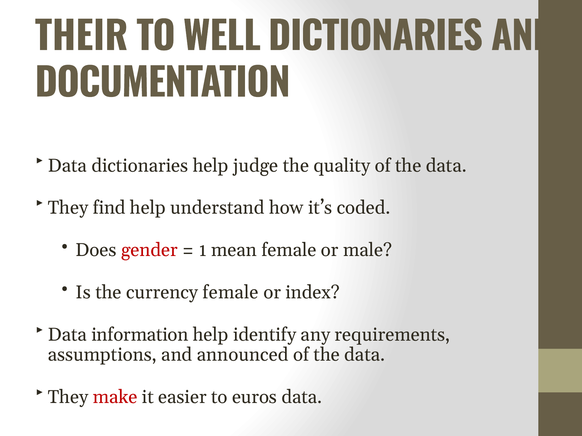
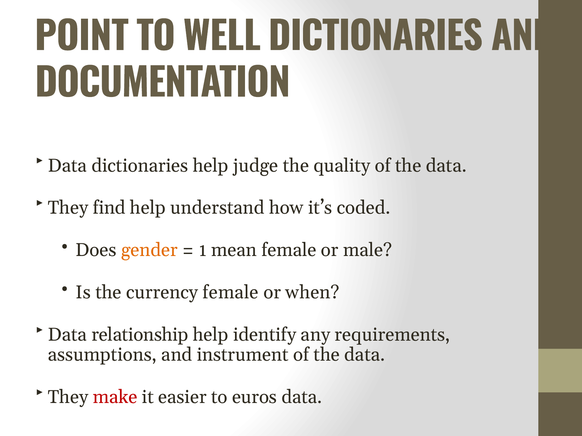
THEIR: THEIR -> POINT (82, 37)
gender colour: red -> orange (149, 250)
index: index -> when (313, 293)
information: information -> relationship (140, 335)
announced: announced -> instrument (243, 355)
